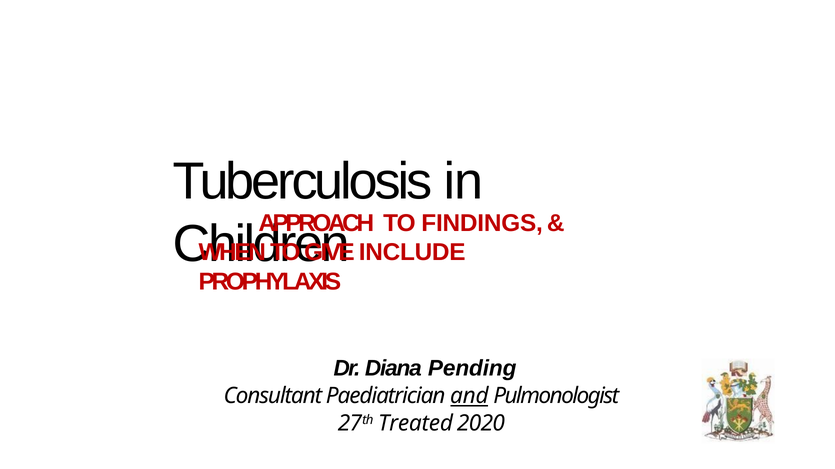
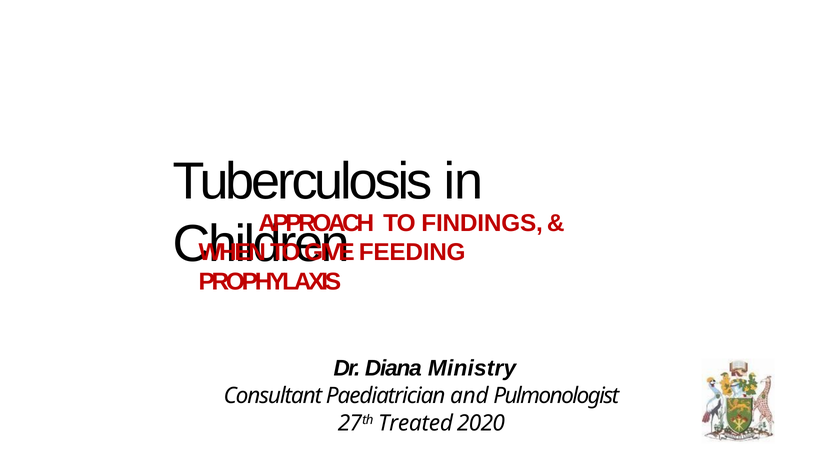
INCLUDE: INCLUDE -> FEEDING (412, 253)
Pending: Pending -> Ministry (472, 369)
and underline: present -> none (469, 397)
